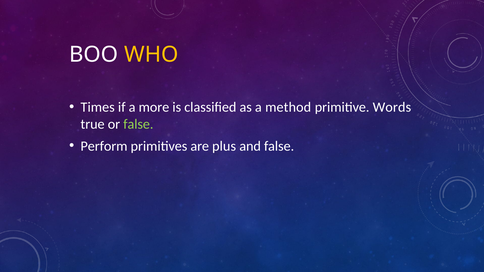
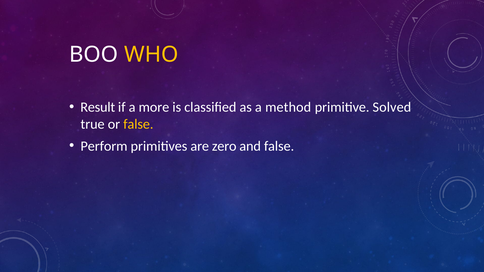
Times: Times -> Result (98, 107)
Words: Words -> Solved (392, 107)
false colour: light green -> yellow (138, 124)
plus: plus -> zero (224, 146)
